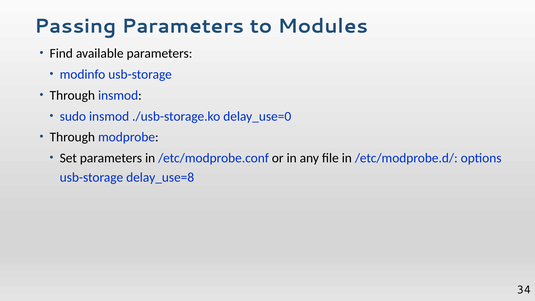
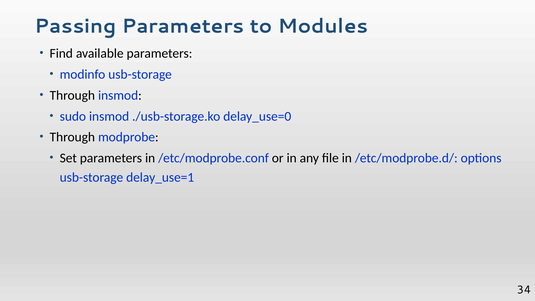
delay_use=8: delay_use=8 -> delay_use=1 (160, 177)
